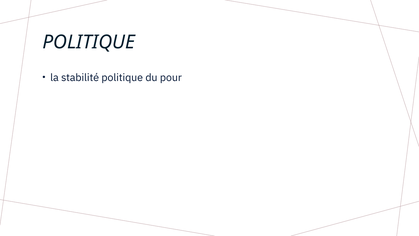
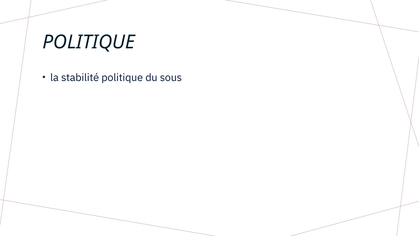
pour: pour -> sous (171, 78)
